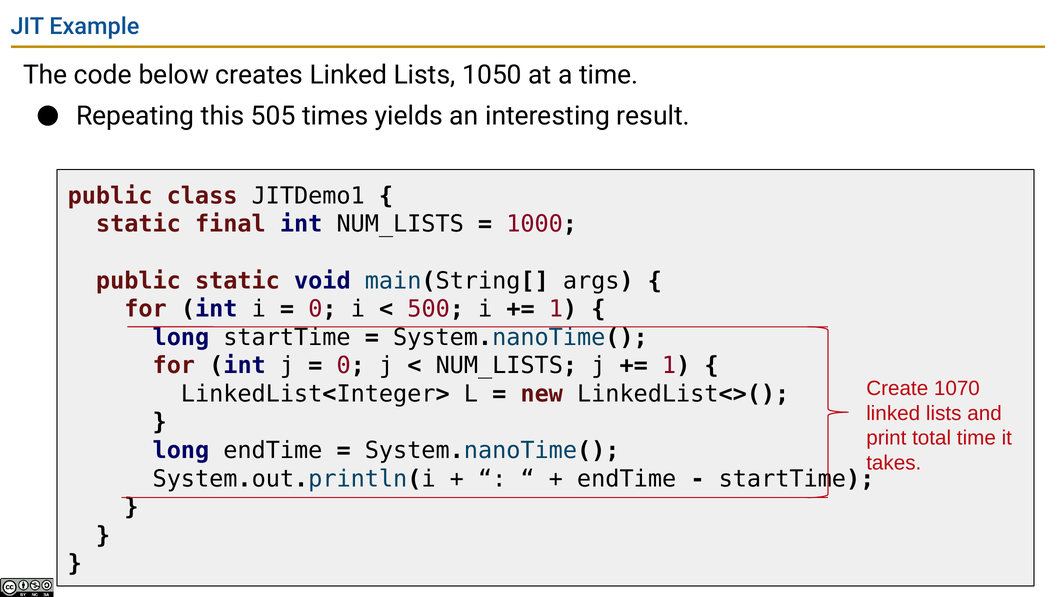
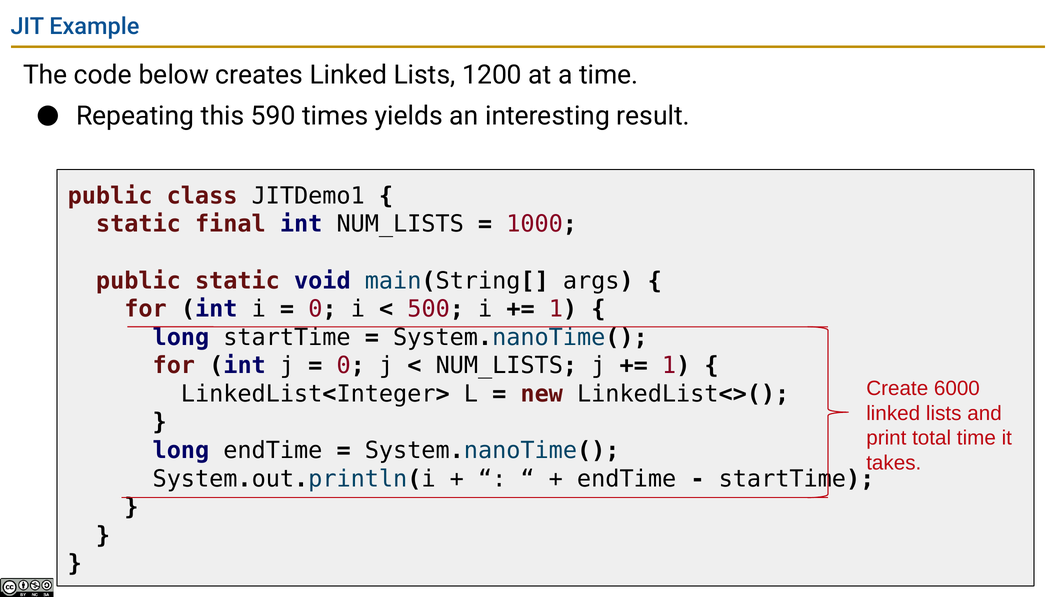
1050: 1050 -> 1200 (492, 75)
505: 505 -> 590 (273, 116)
1070: 1070 -> 6000 (957, 388)
